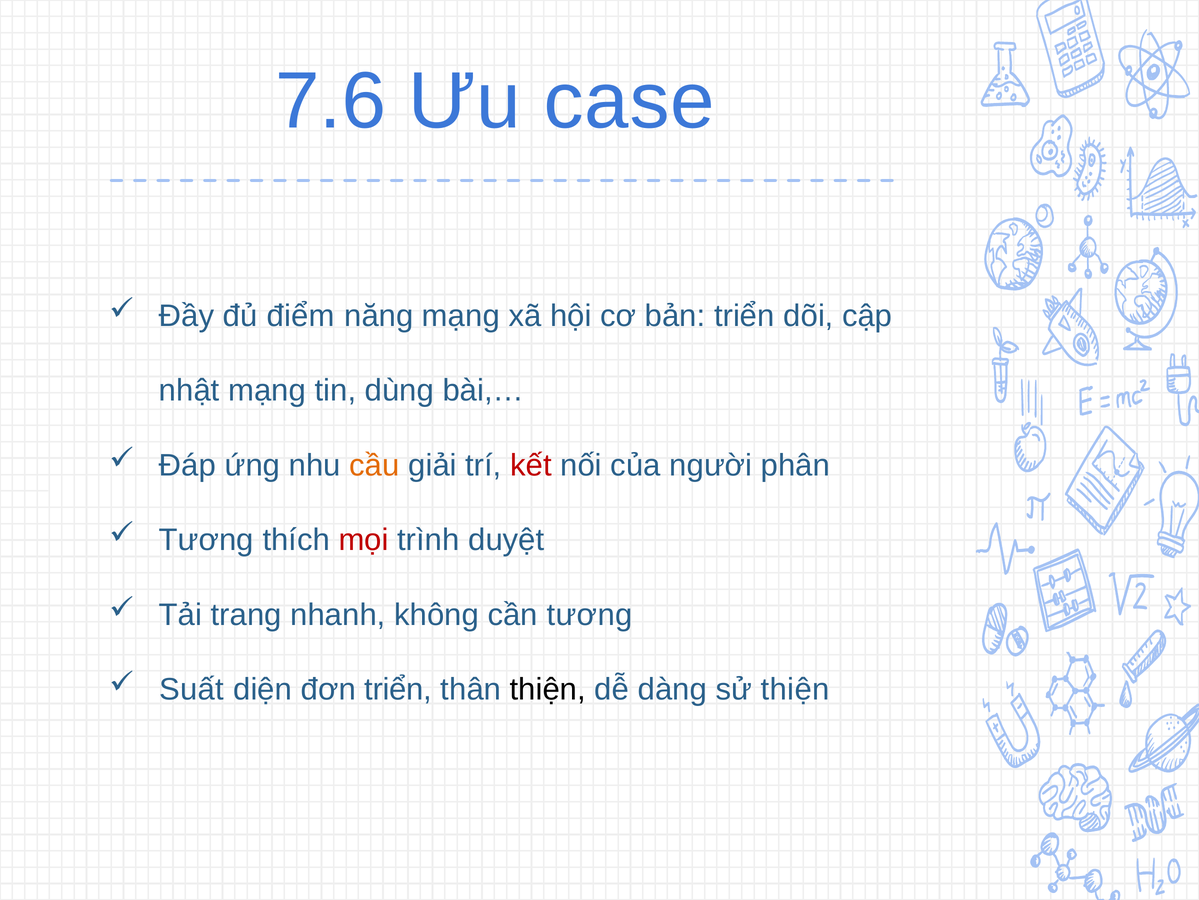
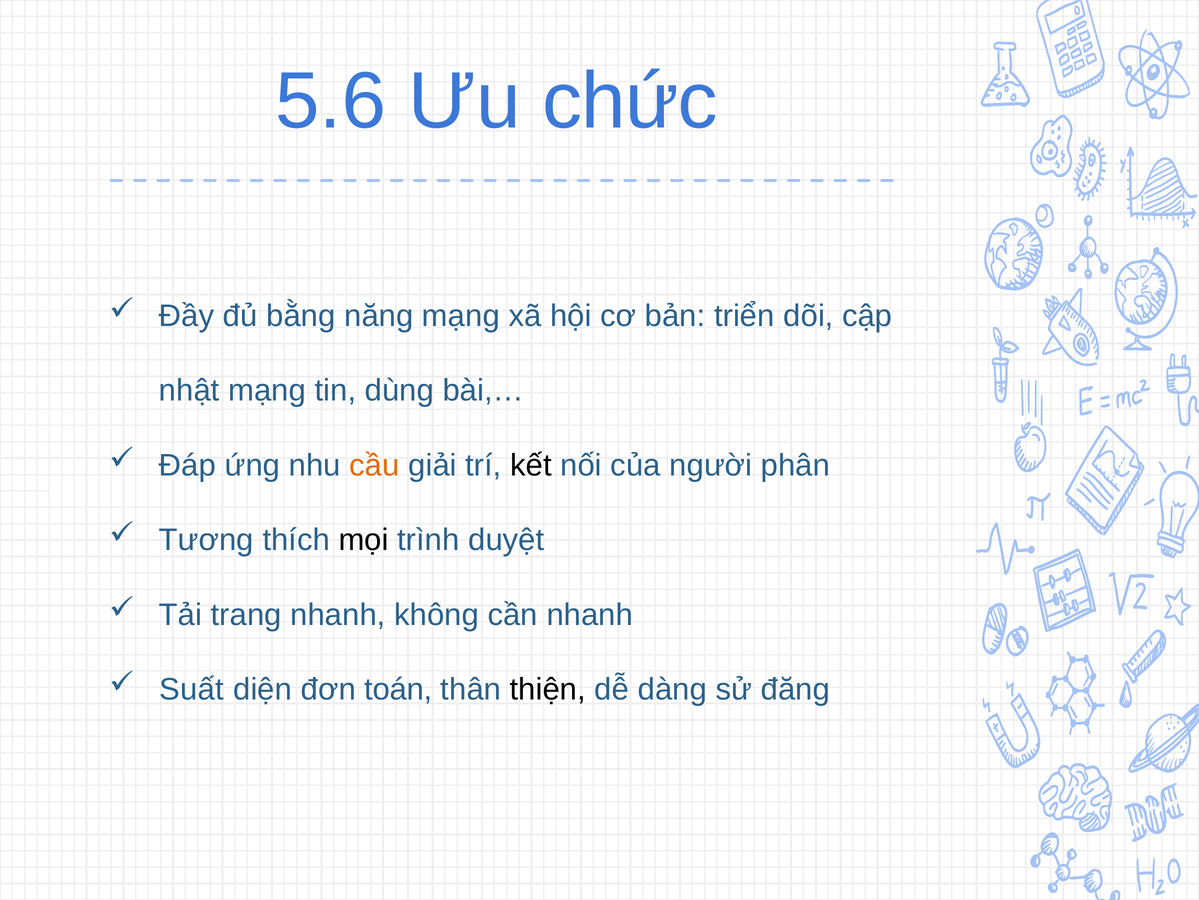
7.6: 7.6 -> 5.6 (331, 102)
case: case -> chức (630, 102)
điểm: điểm -> bằng (301, 316)
kết colour: red -> black (531, 465)
mọi colour: red -> black (364, 540)
cần tương: tương -> nhanh (590, 614)
đơn triển: triển -> toán (398, 689)
sử thiện: thiện -> đăng (795, 689)
